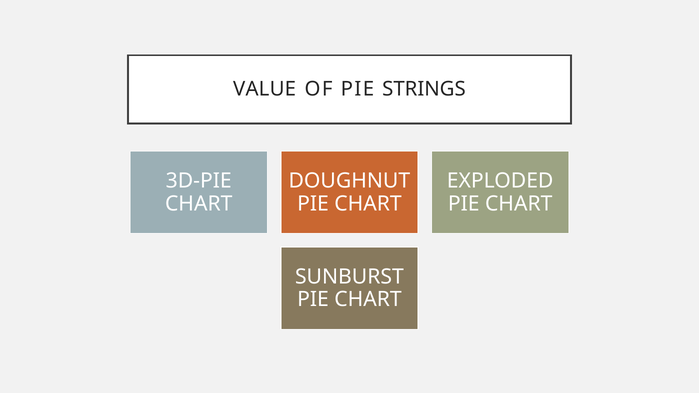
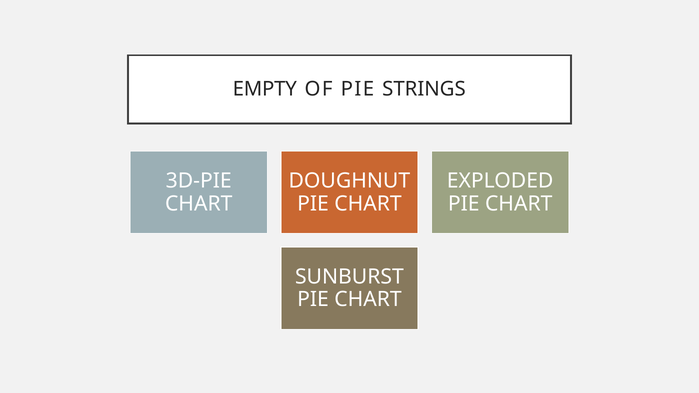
VALUE: VALUE -> EMPTY (265, 89)
